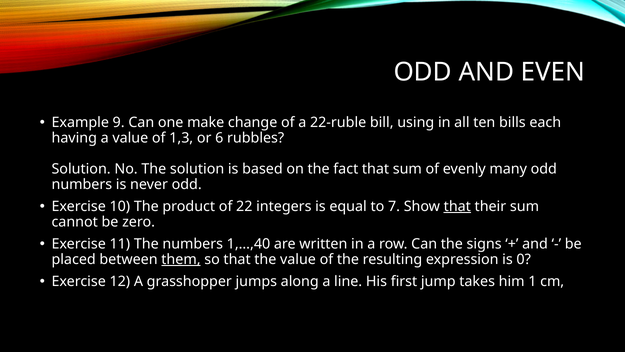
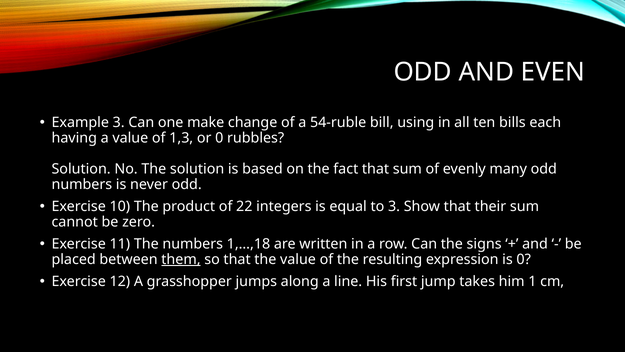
Example 9: 9 -> 3 (119, 122)
22-ruble: 22-ruble -> 54-ruble (338, 122)
or 6: 6 -> 0 (219, 138)
to 7: 7 -> 3 (394, 206)
that underline: present -> none (457, 206)
1,…,40: 1,…,40 -> 1,…,18 (249, 244)
